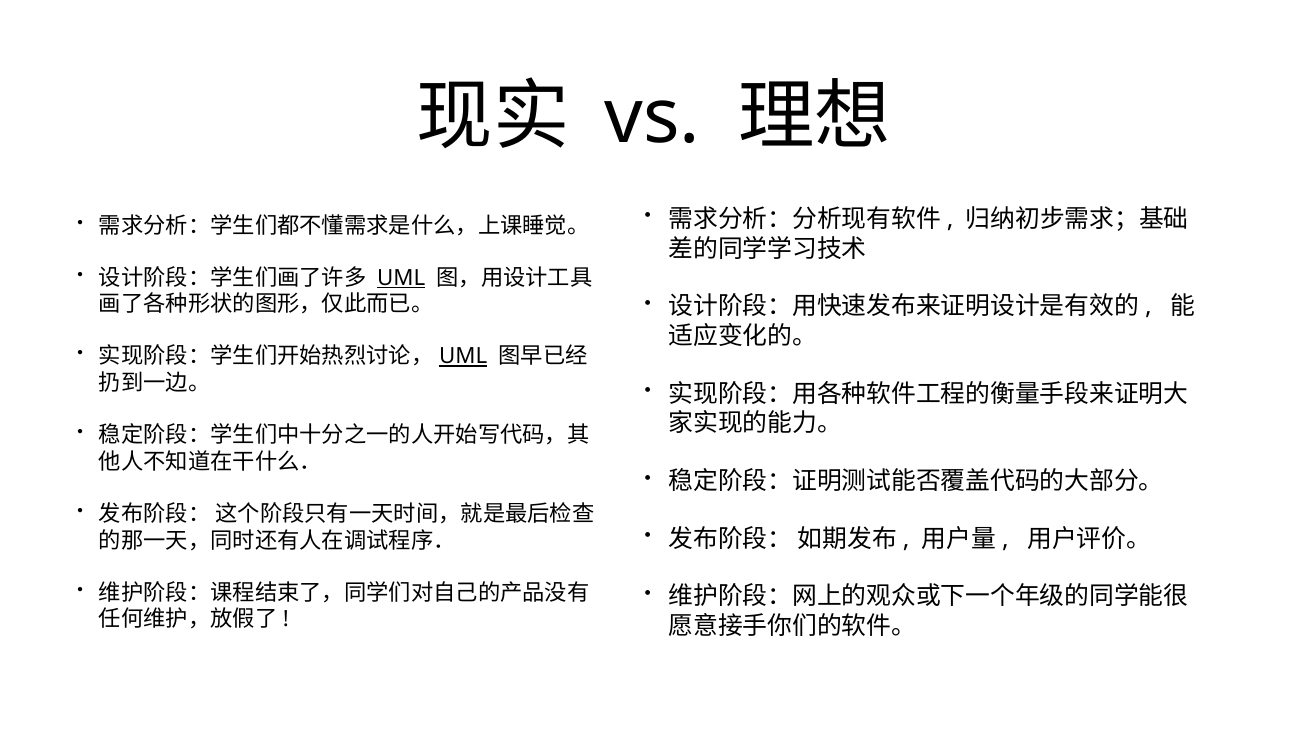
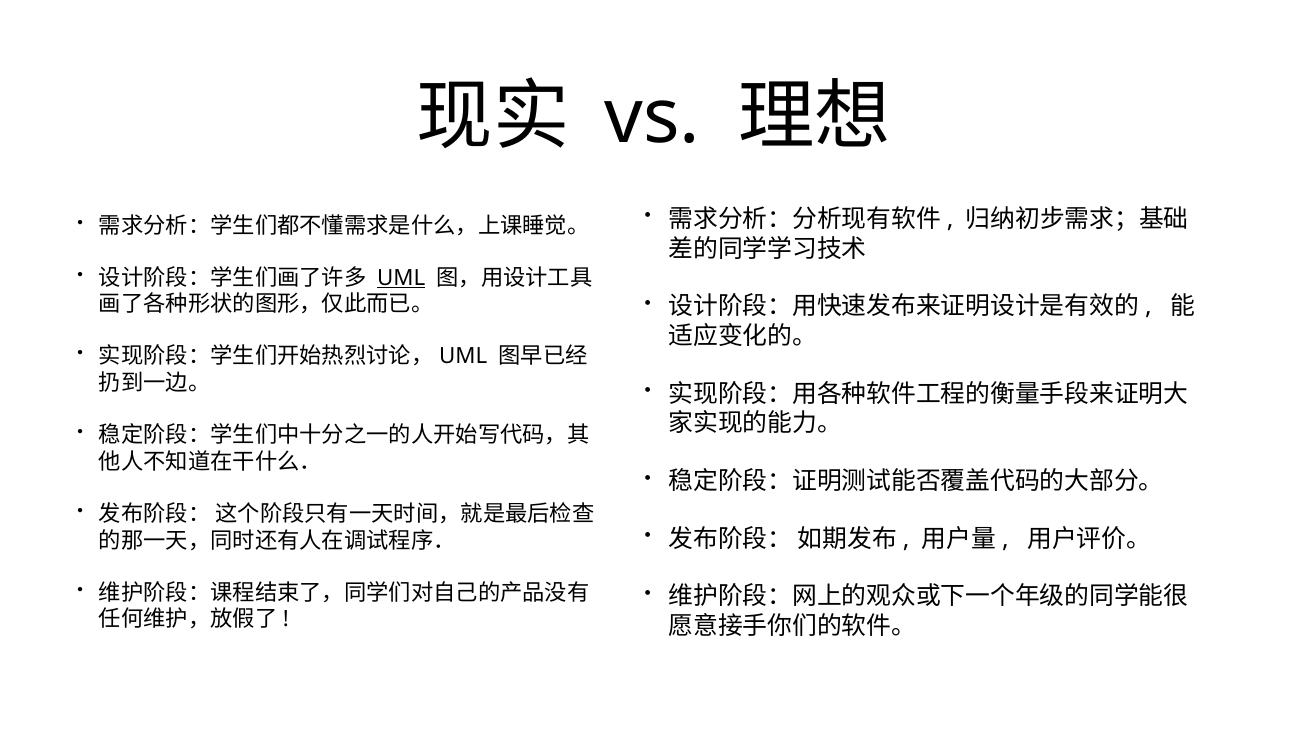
UML underline: present -> none (463, 356)
